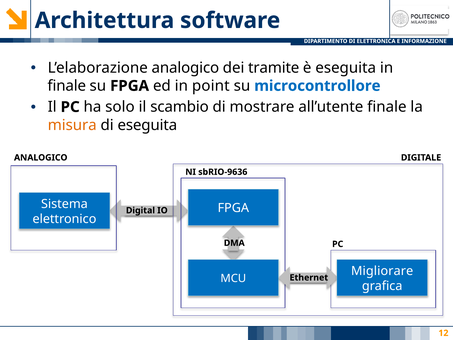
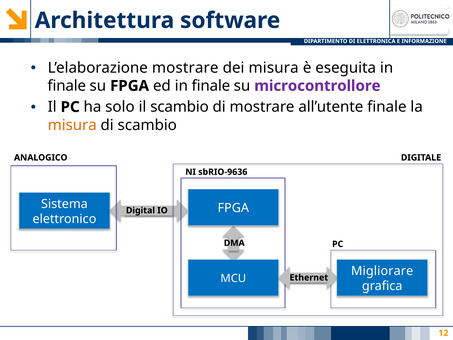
L’elaborazione analogico: analogico -> mostrare (185, 68)
dei tramite: tramite -> misura (274, 68)
ed in point: point -> finale (211, 86)
microcontrollore colour: blue -> purple (317, 86)
di eseguita: eseguita -> scambio (147, 125)
